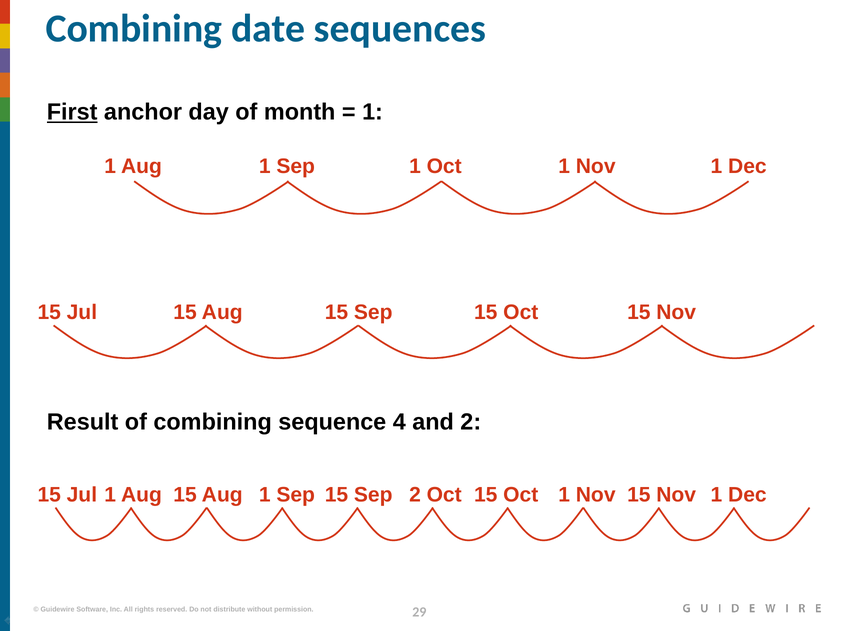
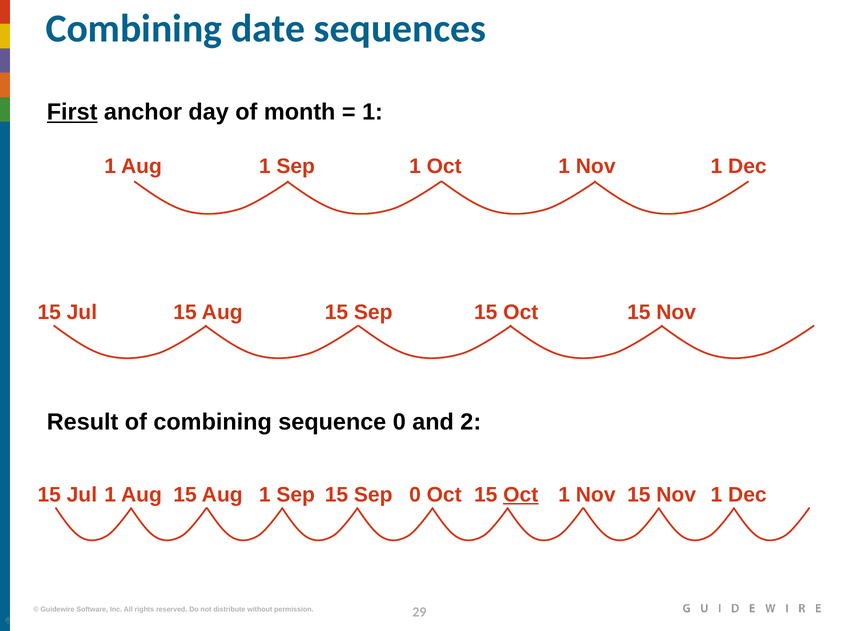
sequence 4: 4 -> 0 (399, 422)
Sep 2: 2 -> 0 (415, 495)
Oct underline: none -> present (521, 495)
